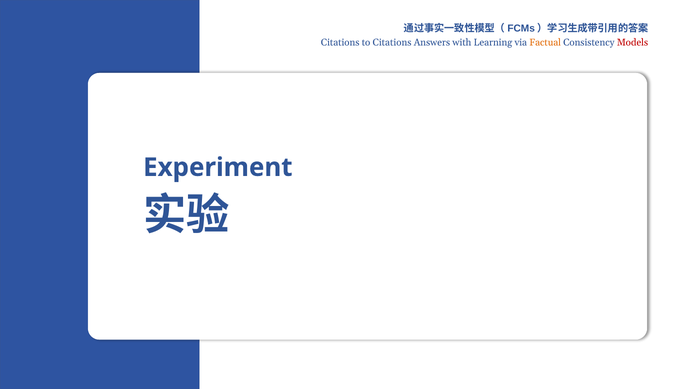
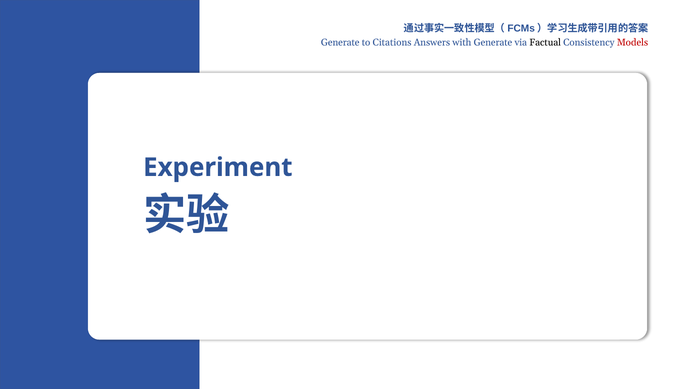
Citations: Citations -> Generate (340, 42)
with Learning: Learning -> Generate (493, 42)
Factual colour: orange -> black (545, 42)
